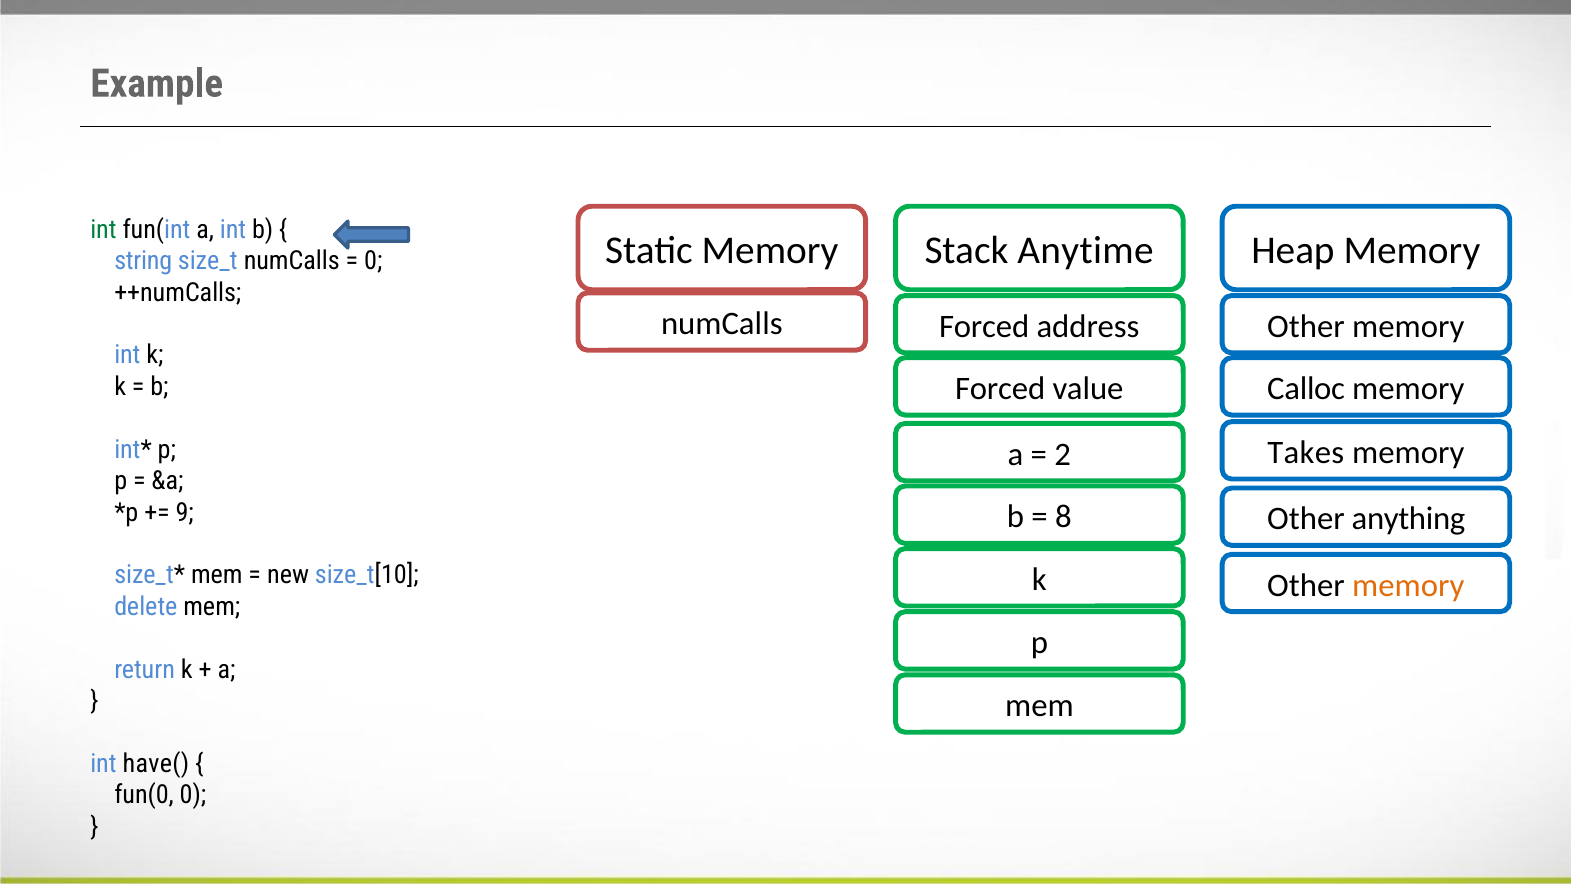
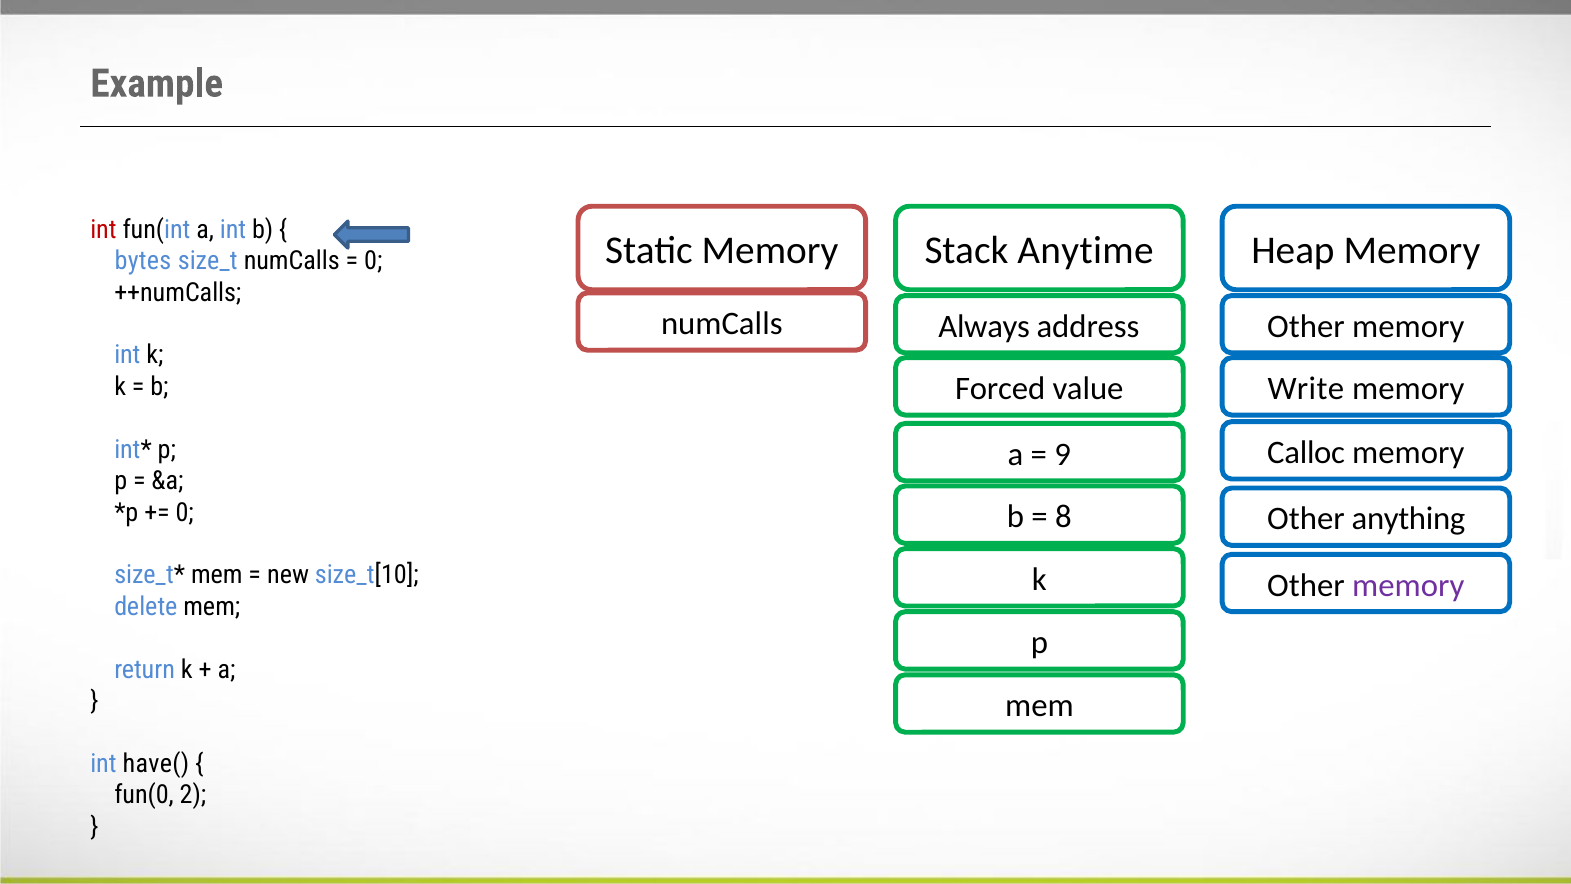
int colour: green -> red (103, 230)
string: string -> bytes (143, 261)
numCalls Forced: Forced -> Always (984, 326)
Calloc: Calloc -> Write (1306, 388)
Takes: Takes -> Calloc (1306, 452)
2: 2 -> 9 (1063, 454)
9: 9 -> 0 (185, 512)
memory colour: orange -> purple (1408, 585)
fun(0 0: 0 -> 2 (193, 795)
